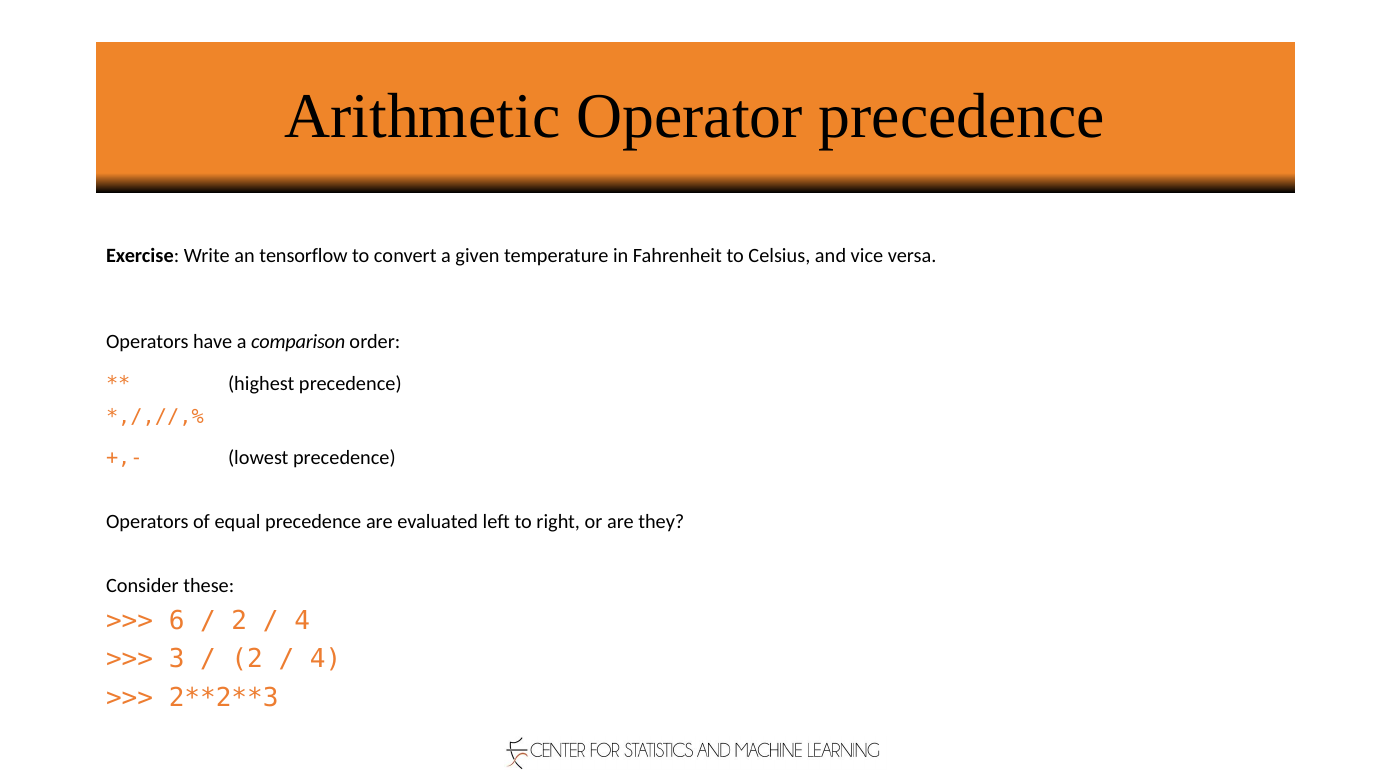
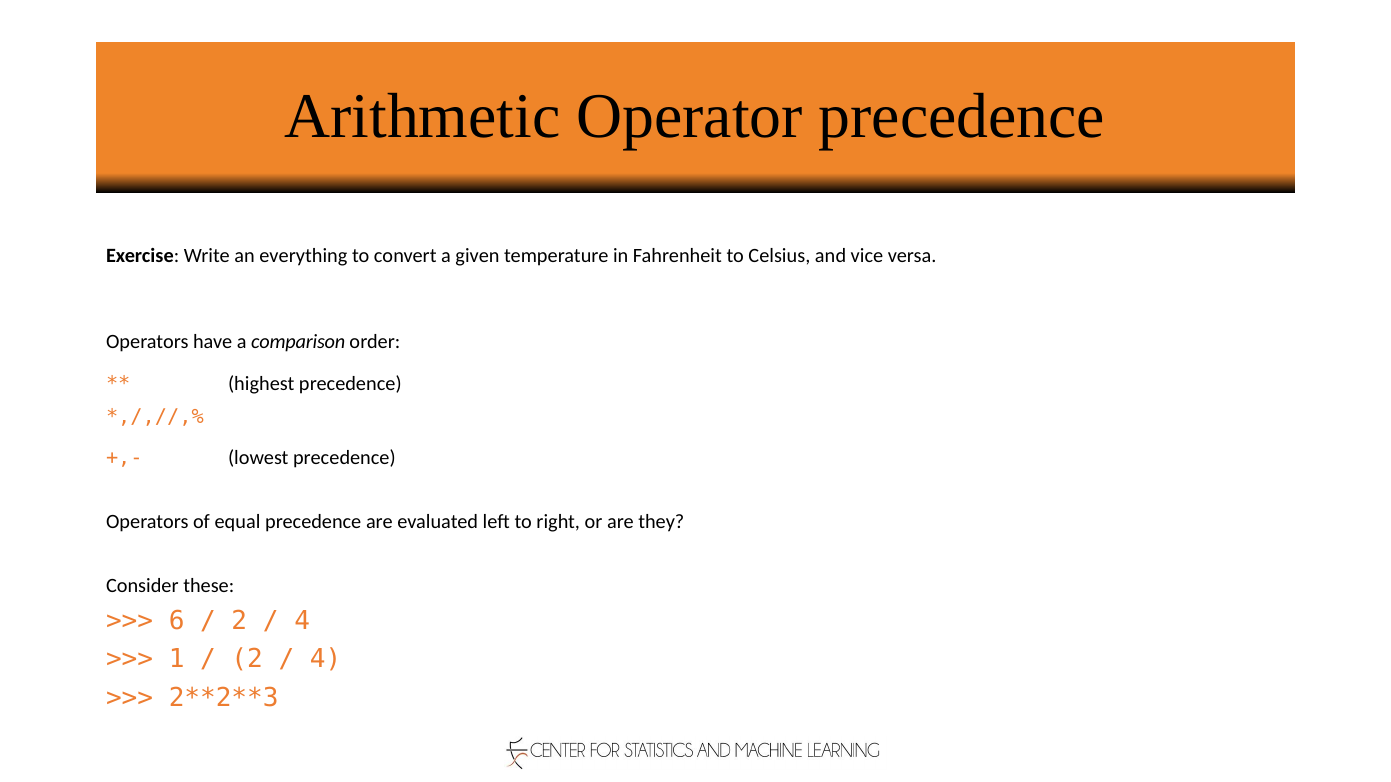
tensorflow: tensorflow -> everything (303, 256)
3: 3 -> 1 (177, 659)
